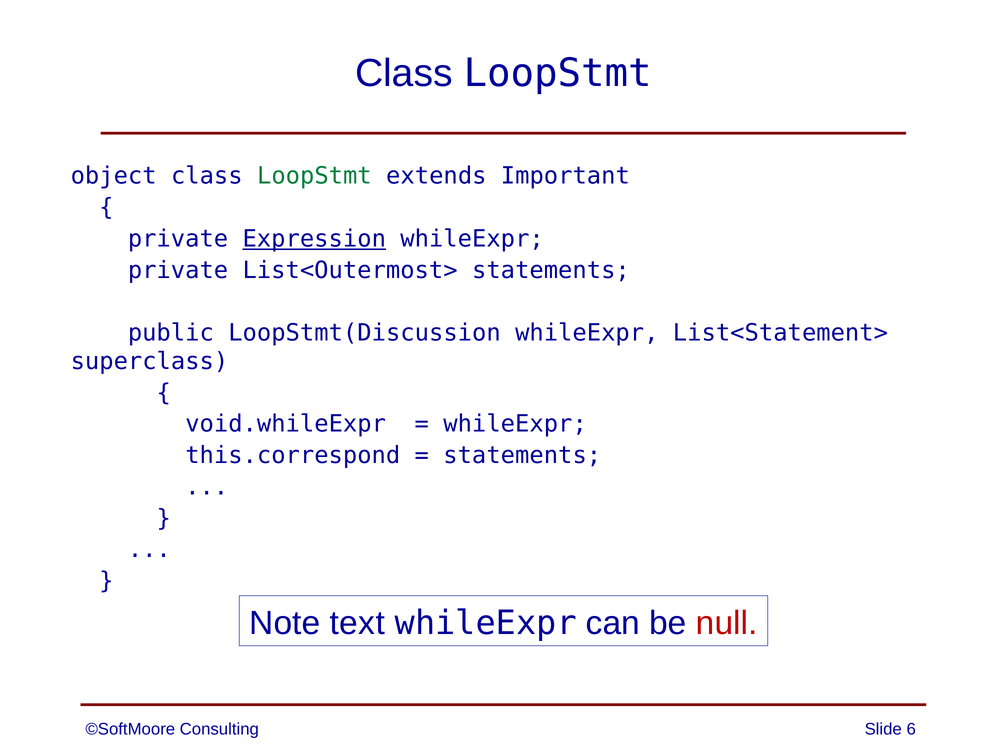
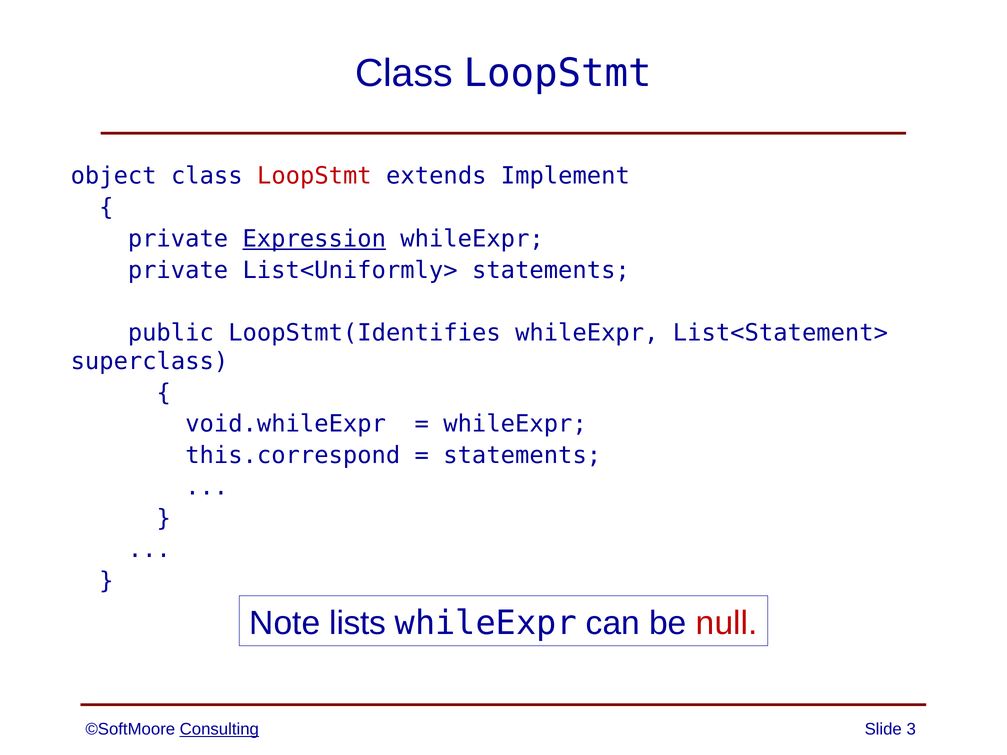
LoopStmt colour: green -> red (314, 176)
Important: Important -> Implement (565, 176)
List<Outermost>: List<Outermost> -> List<Uniformly> (350, 270)
LoopStmt(Discussion: LoopStmt(Discussion -> LoopStmt(Identifies (364, 333)
text: text -> lists (358, 623)
Consulting underline: none -> present (219, 730)
6: 6 -> 3 (911, 730)
